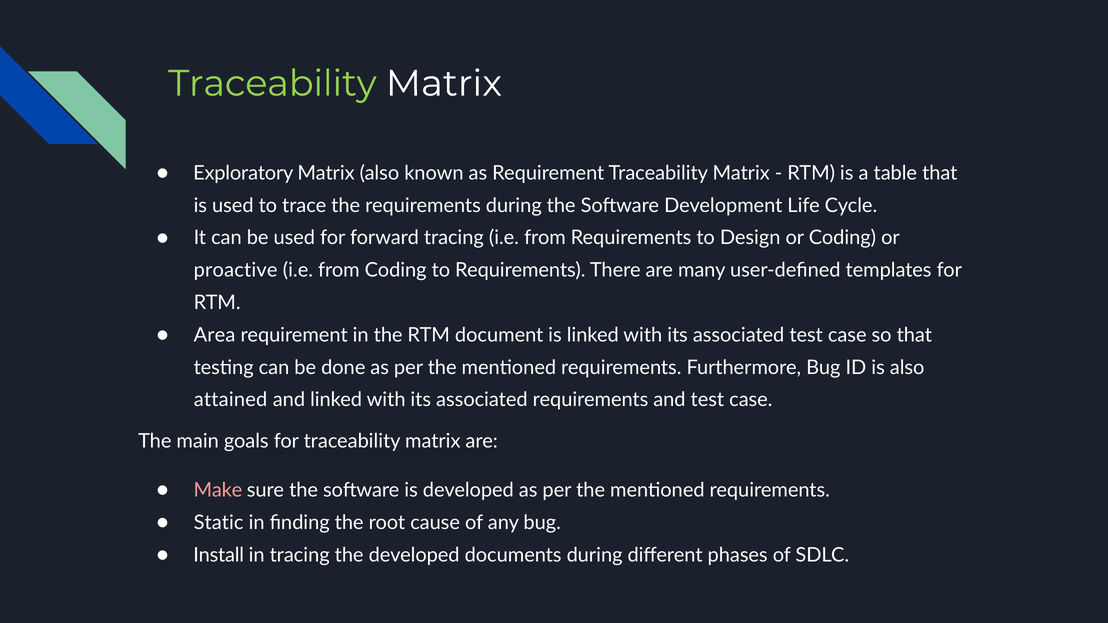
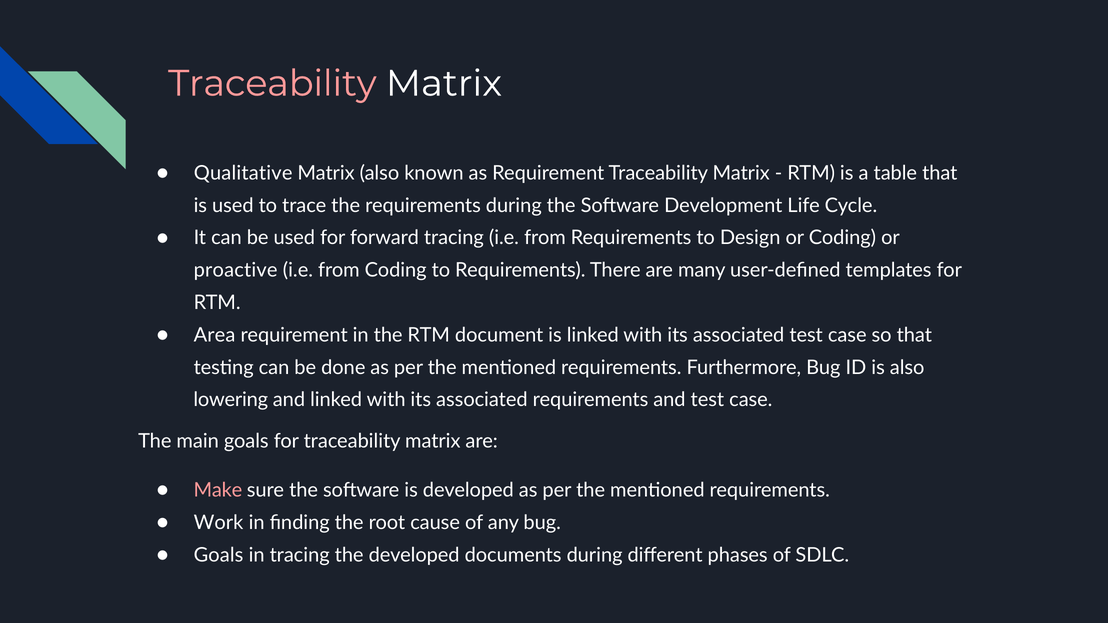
Traceability colour: light green -> pink (272, 84)
Exploratory: Exploratory -> Qualitative (243, 173)
attained: attained -> lowering (231, 400)
Static: Static -> Work (219, 523)
Install: Install -> Goals (219, 555)
